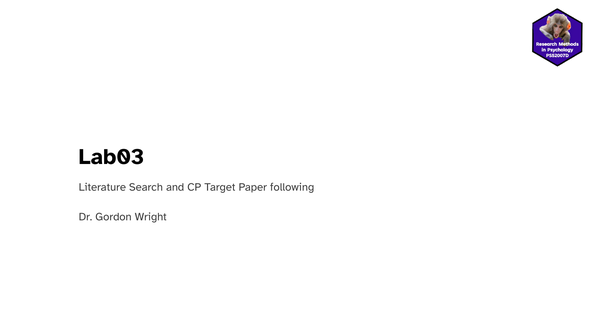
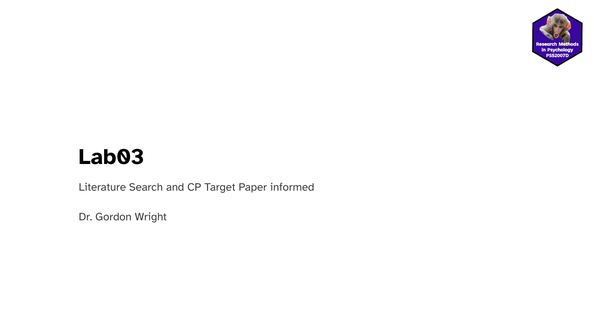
following: following -> informed (292, 187)
